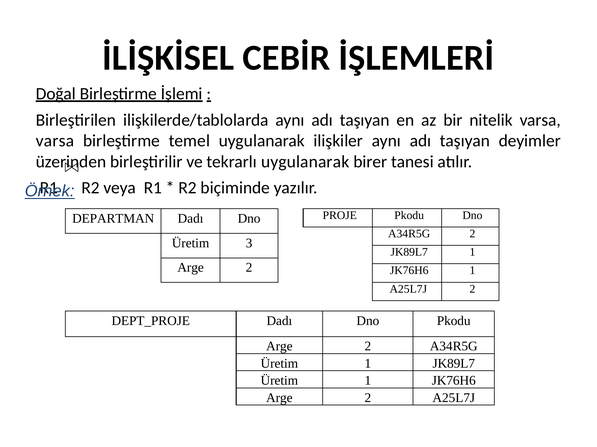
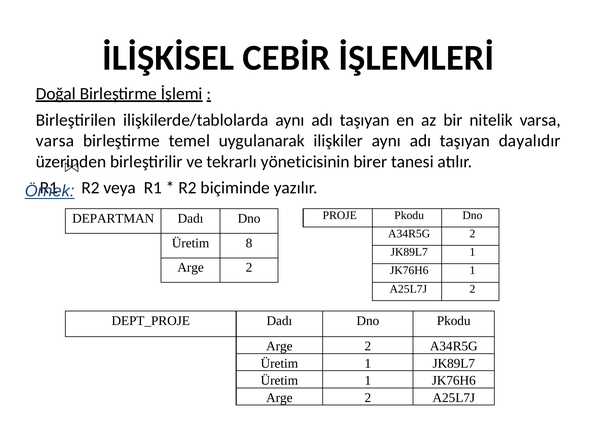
deyimler: deyimler -> dayalıdır (530, 141)
tekrarlı uygulanarak: uygulanarak -> yöneticisinin (305, 162)
3: 3 -> 8 (249, 243)
